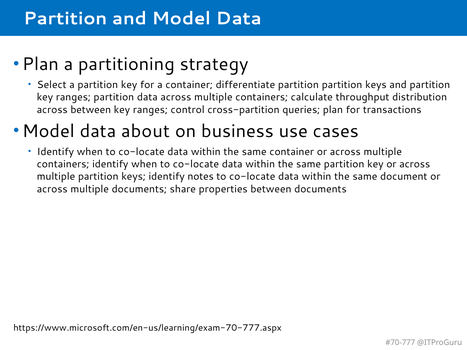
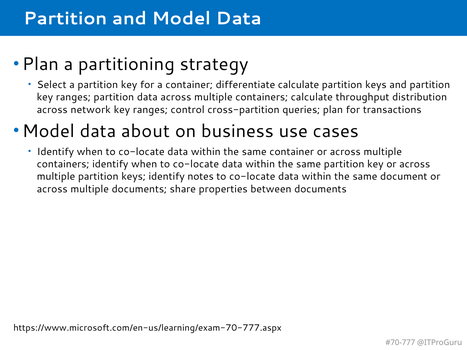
differentiate partition: partition -> calculate (299, 85)
across between: between -> network (91, 110)
